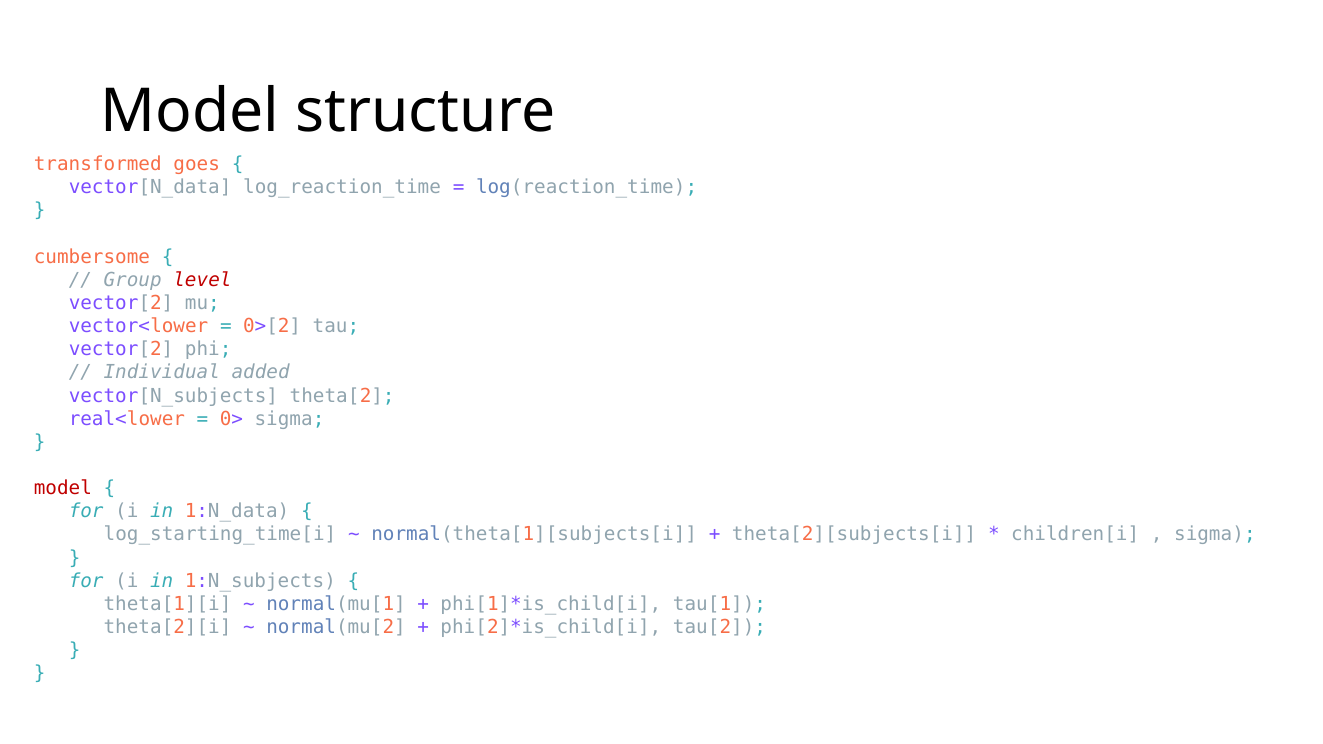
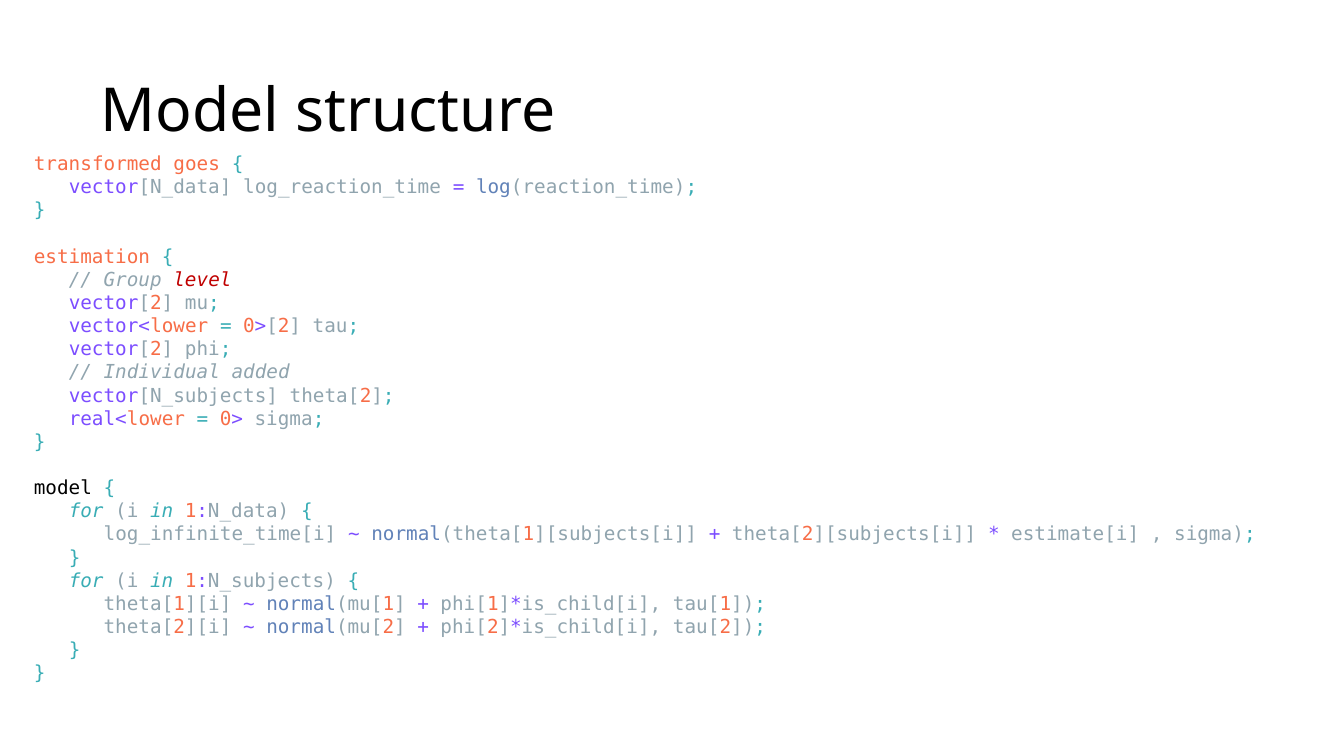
cumbersome: cumbersome -> estimation (92, 257)
model colour: red -> black (63, 488)
log_starting_time[i: log_starting_time[i -> log_infinite_time[i (220, 535)
children[i: children[i -> estimate[i (1075, 535)
